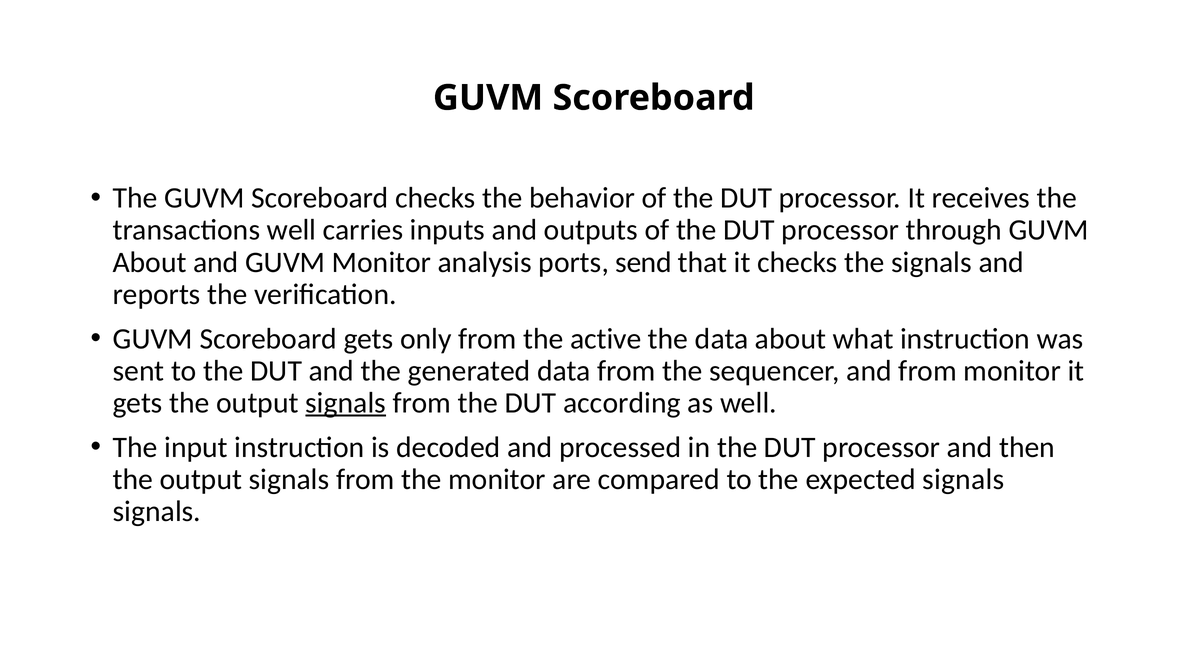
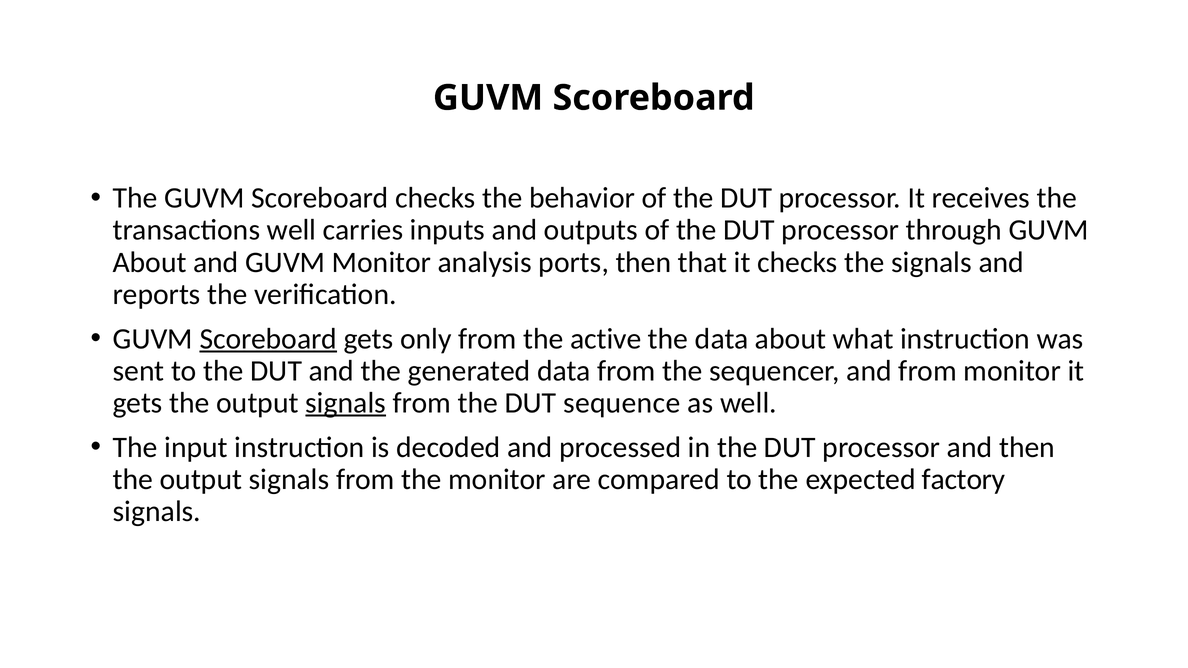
ports send: send -> then (643, 262)
Scoreboard underline: none -> present (268, 339)
according: according -> sequence (622, 403)
expected signals: signals -> factory (964, 479)
